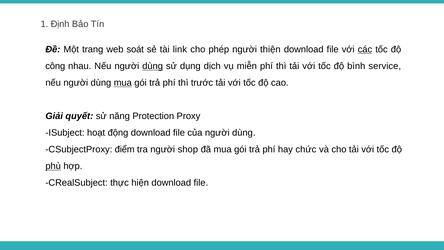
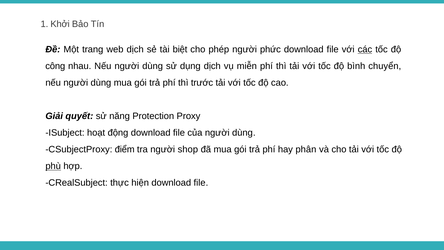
Định: Định -> Khởi (60, 24)
web soát: soát -> dịch (135, 49)
link: link -> biệt (180, 49)
thiện: thiện -> phức (270, 49)
dùng underline: present -> none (153, 66)
service: service -> chuyển (385, 66)
mua underline: present -> none (123, 83)
chức: chức -> phân (306, 149)
